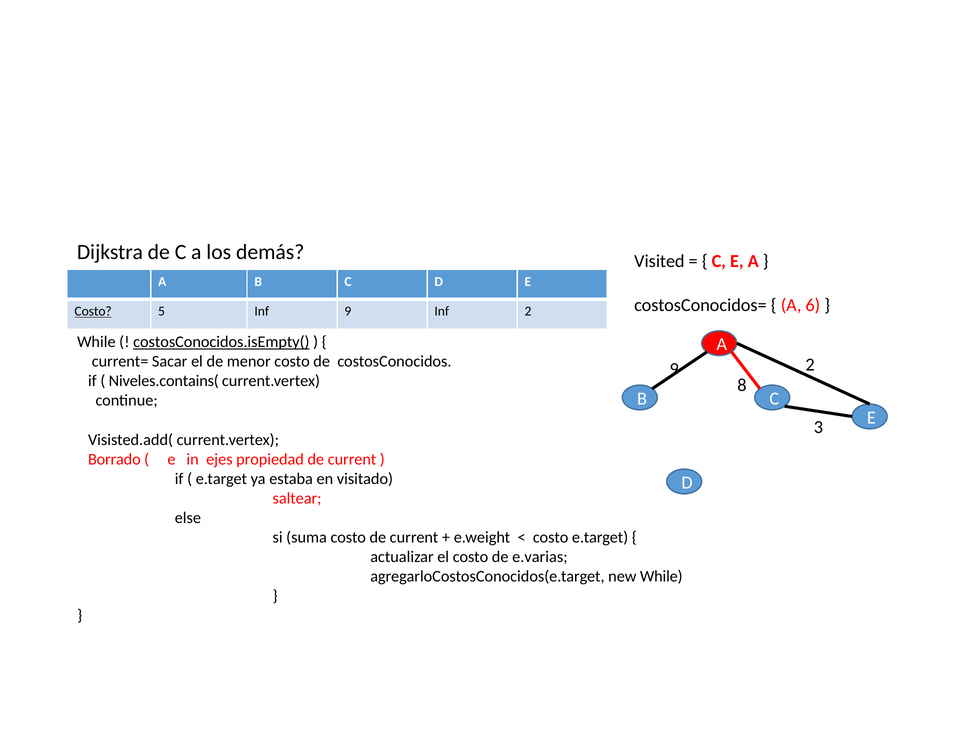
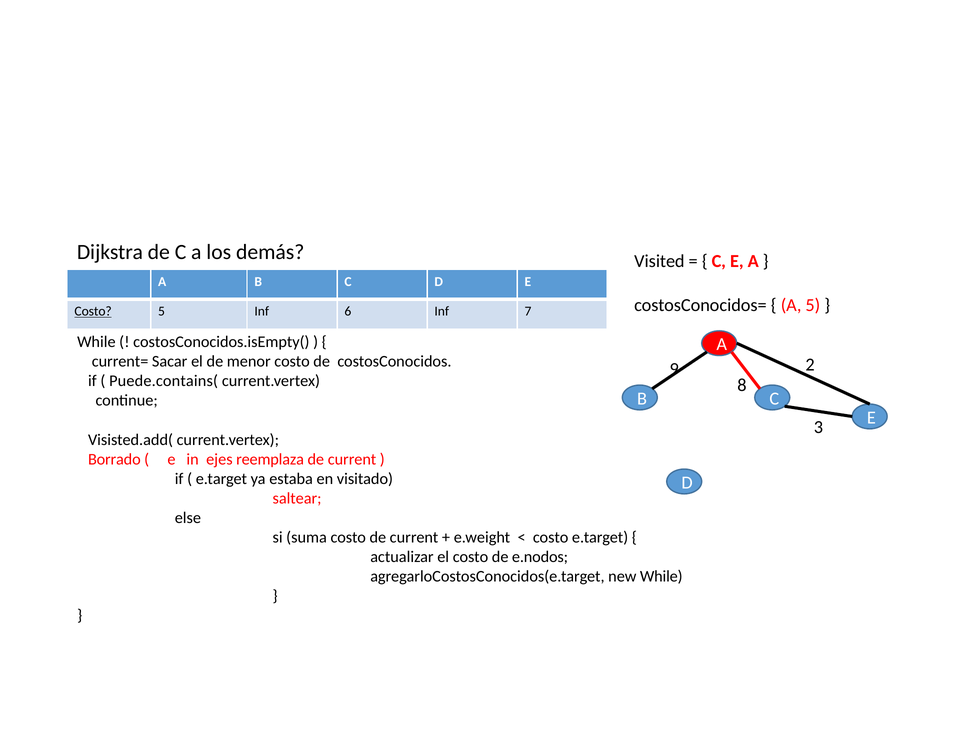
A 6: 6 -> 5 (813, 305)
Inf 9: 9 -> 6 (348, 311)
Inf 2: 2 -> 7 (528, 311)
costosConocidos.isEmpty( underline: present -> none (221, 342)
Niveles.contains(: Niveles.contains( -> Puede.contains( (164, 381)
propiedad: propiedad -> reemplaza (270, 459)
e.varias: e.varias -> e.nodos (540, 557)
